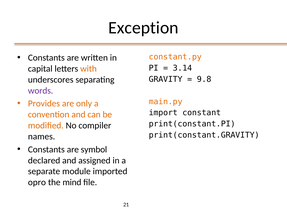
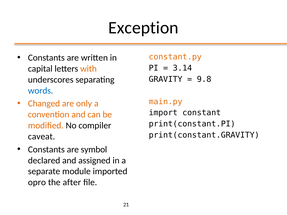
words colour: purple -> blue (41, 91)
Provides: Provides -> Changed (44, 104)
names: names -> caveat (42, 137)
mind: mind -> after (72, 183)
